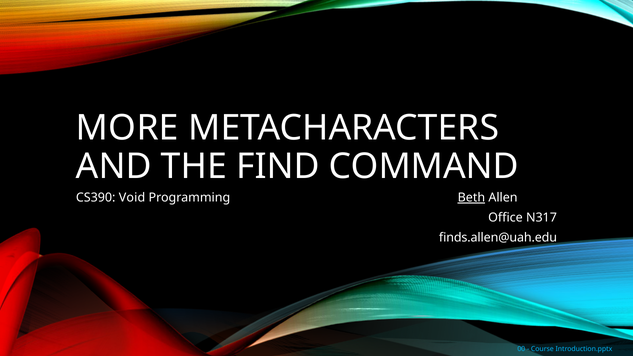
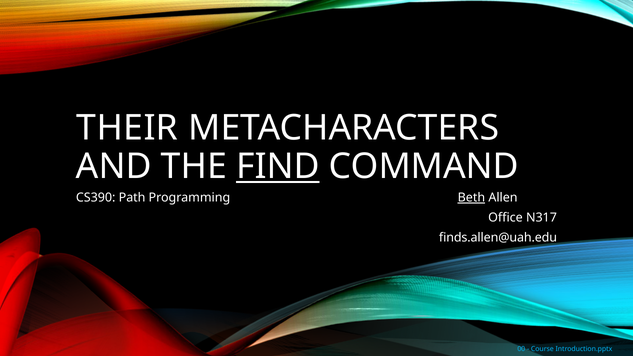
MORE: MORE -> THEIR (127, 128)
FIND underline: none -> present (278, 167)
Void: Void -> Path (132, 198)
